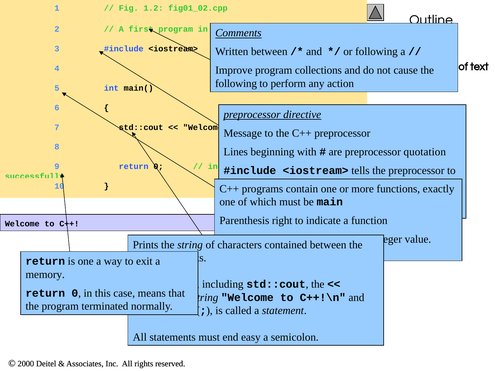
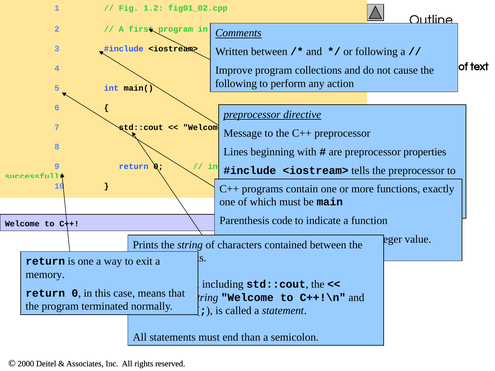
preprocessor quotation: quotation -> properties (425, 152)
right: right -> code (282, 221)
easy: easy -> than (251, 337)
